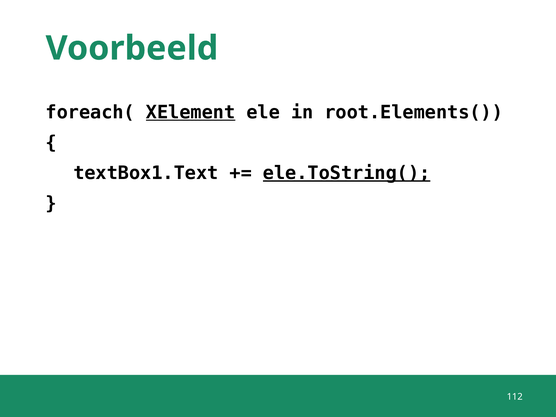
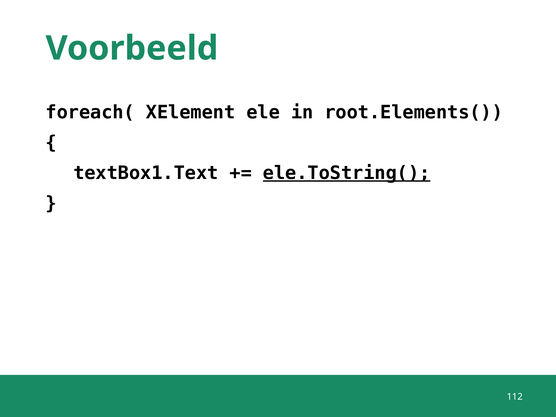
XElement underline: present -> none (191, 112)
